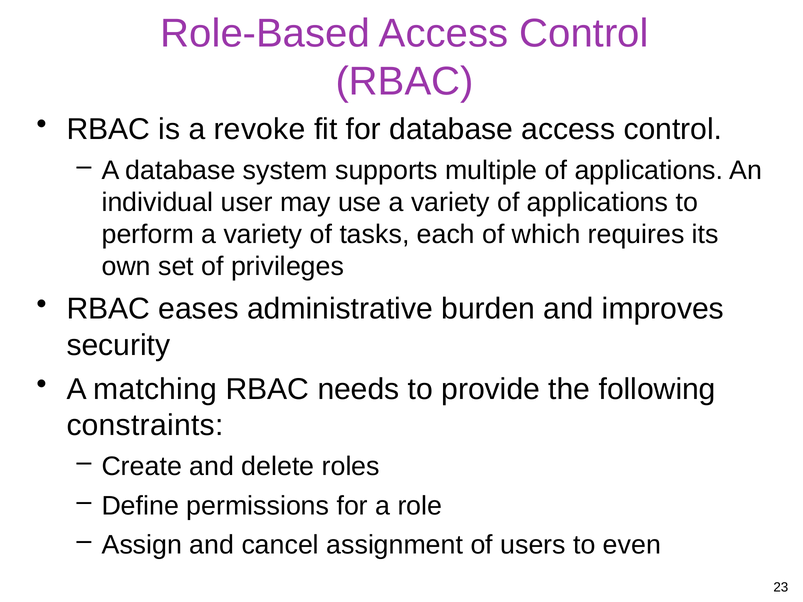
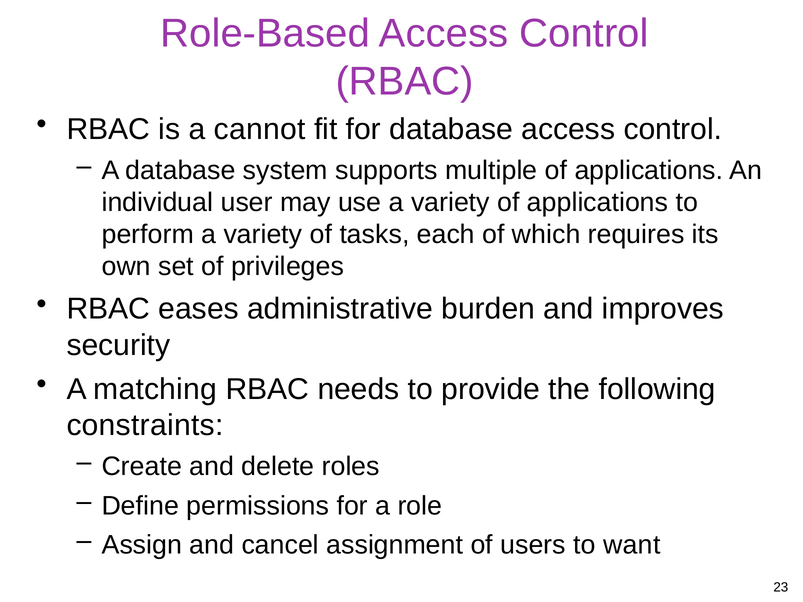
revoke: revoke -> cannot (260, 129)
even: even -> want (632, 545)
